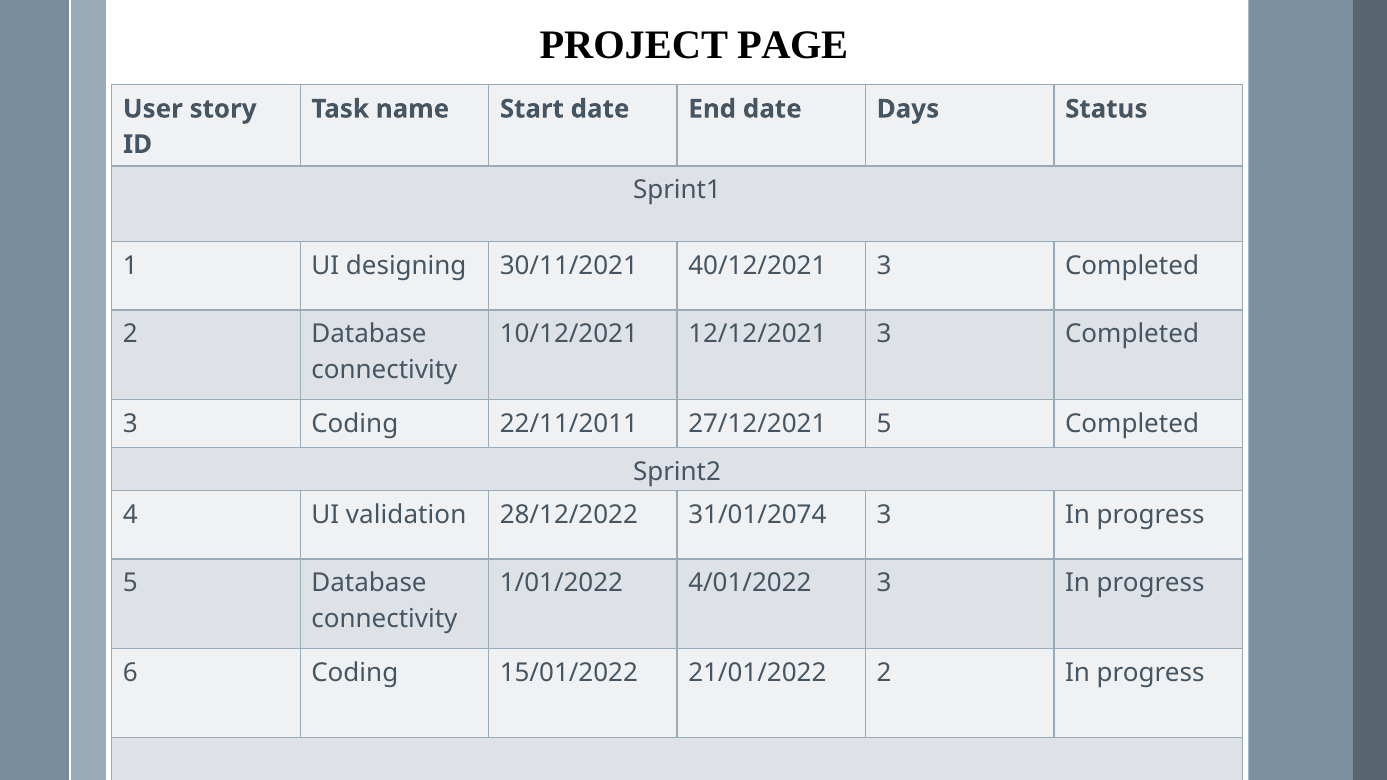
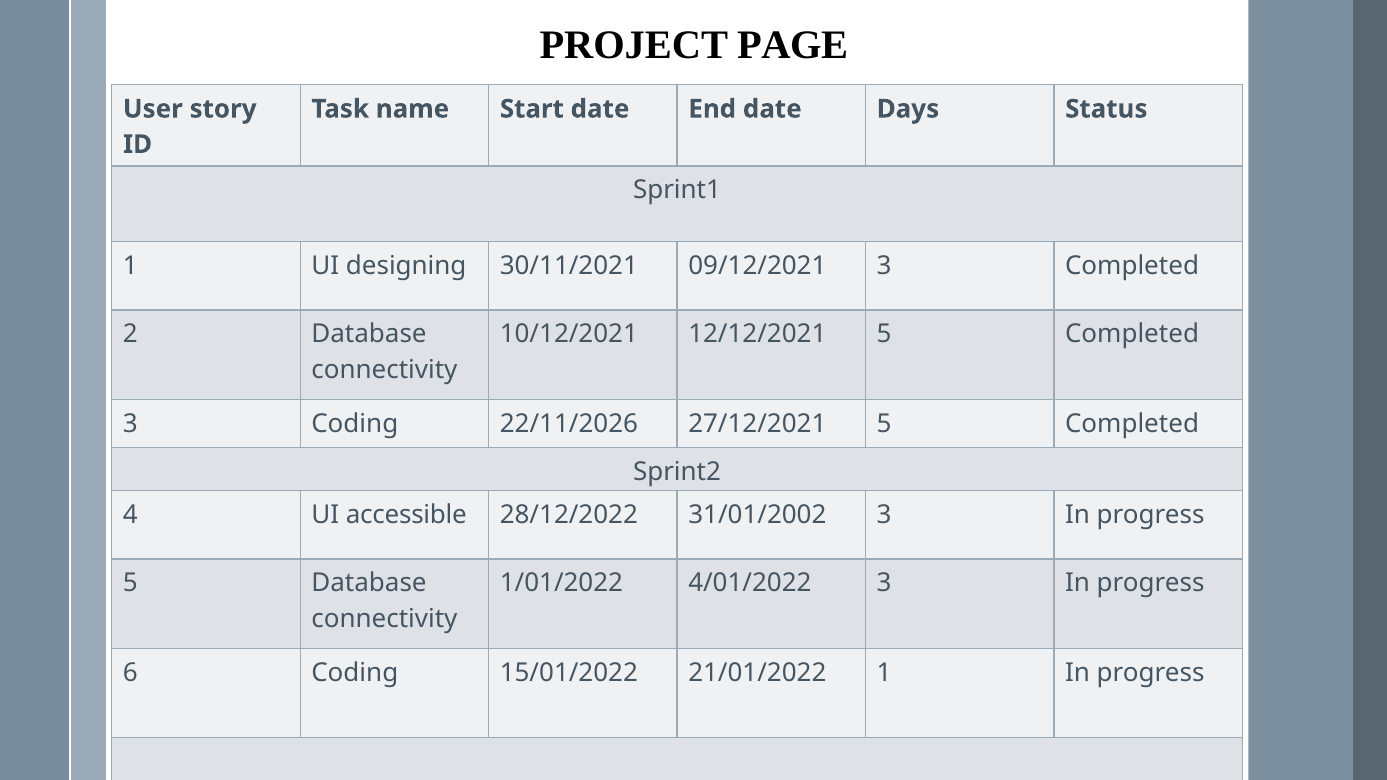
40/12/2021: 40/12/2021 -> 09/12/2021 (757, 266)
12/12/2021 3: 3 -> 5 (884, 335)
22/11/2011: 22/11/2011 -> 22/11/2026 (569, 424)
validation: validation -> accessible (406, 515)
31/01/2074: 31/01/2074 -> 31/01/2002 (757, 515)
21/01/2022 2: 2 -> 1 (884, 673)
